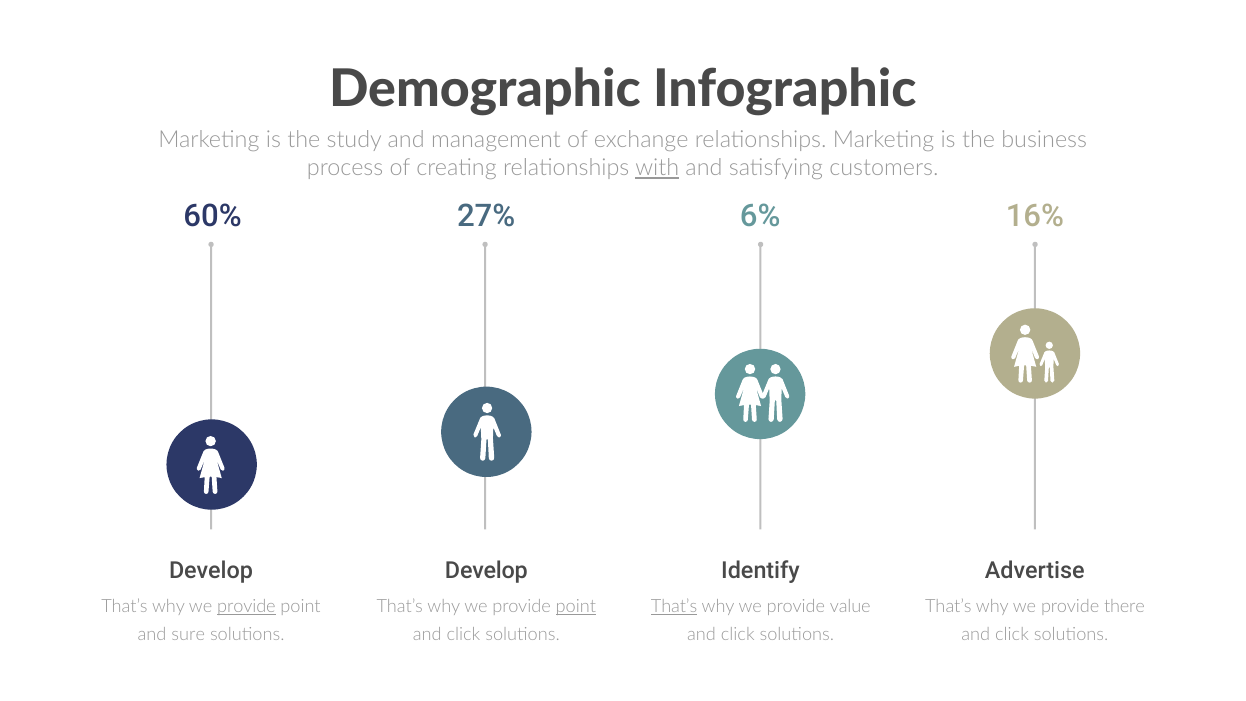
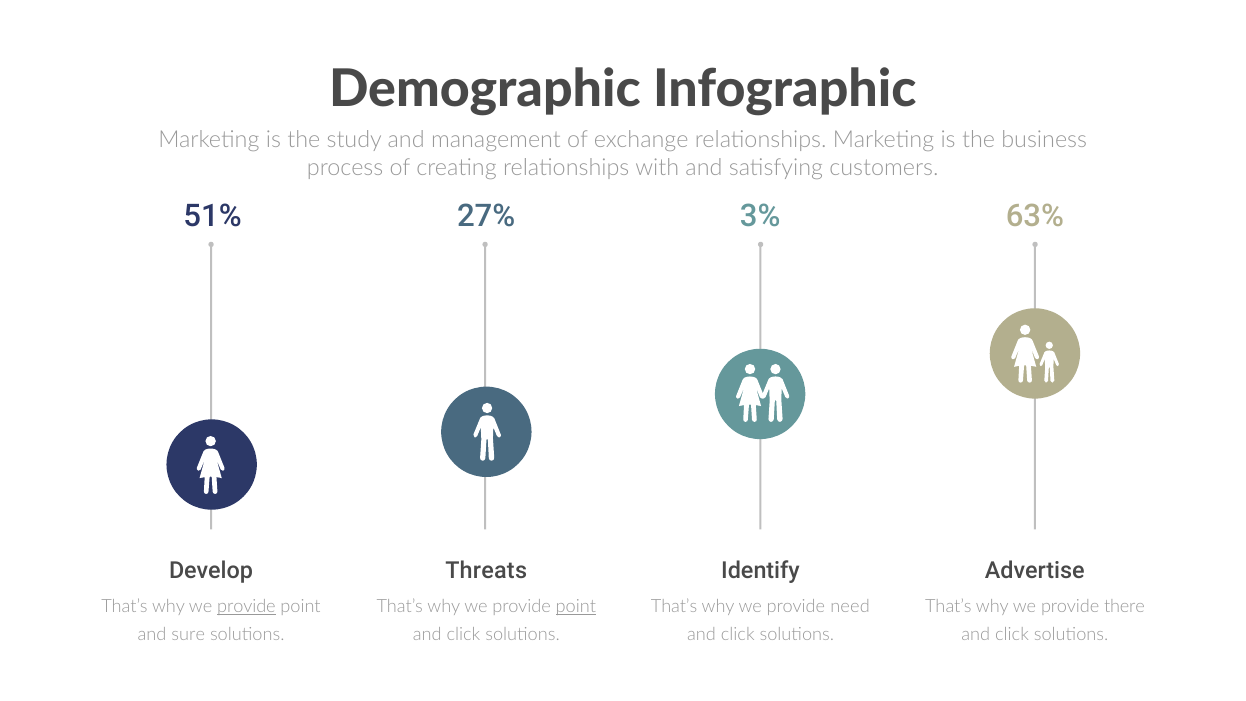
with underline: present -> none (657, 168)
60%: 60% -> 51% (213, 216)
6%: 6% -> 3% (760, 216)
16%: 16% -> 63% (1035, 216)
Develop: Develop -> Threats (486, 571)
That’s underline: present -> none (674, 607)
value: value -> need (850, 607)
